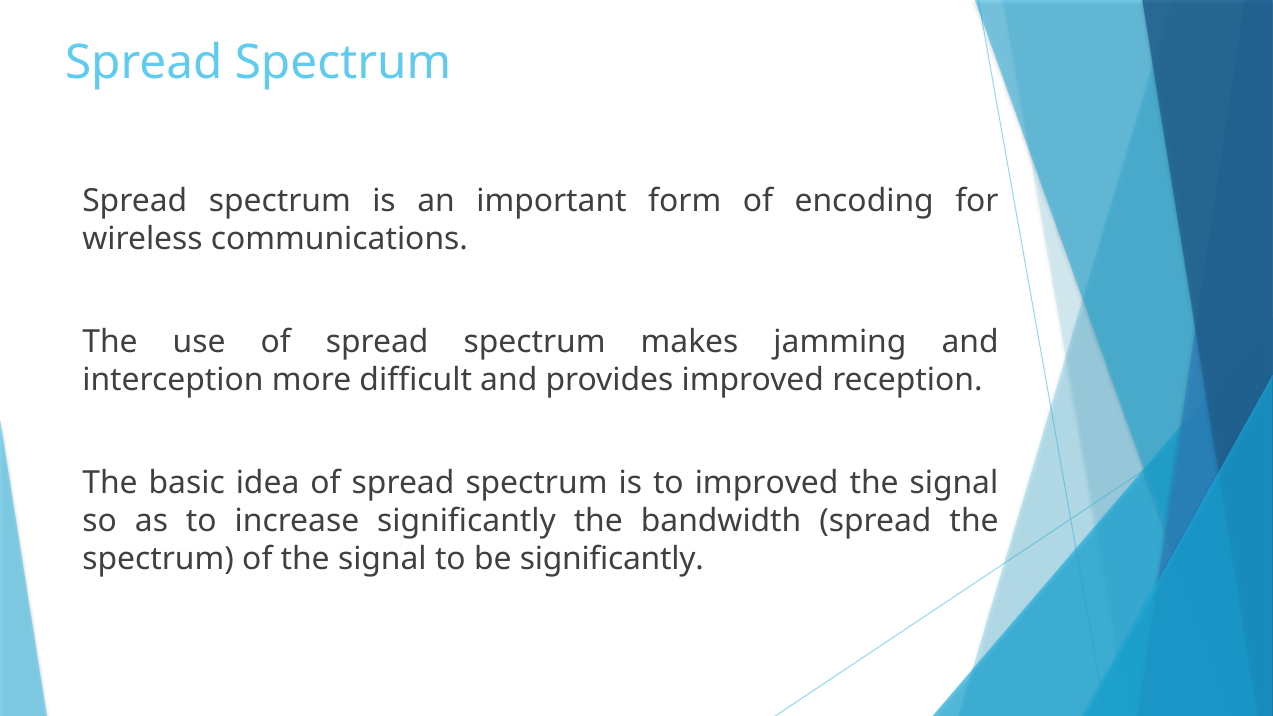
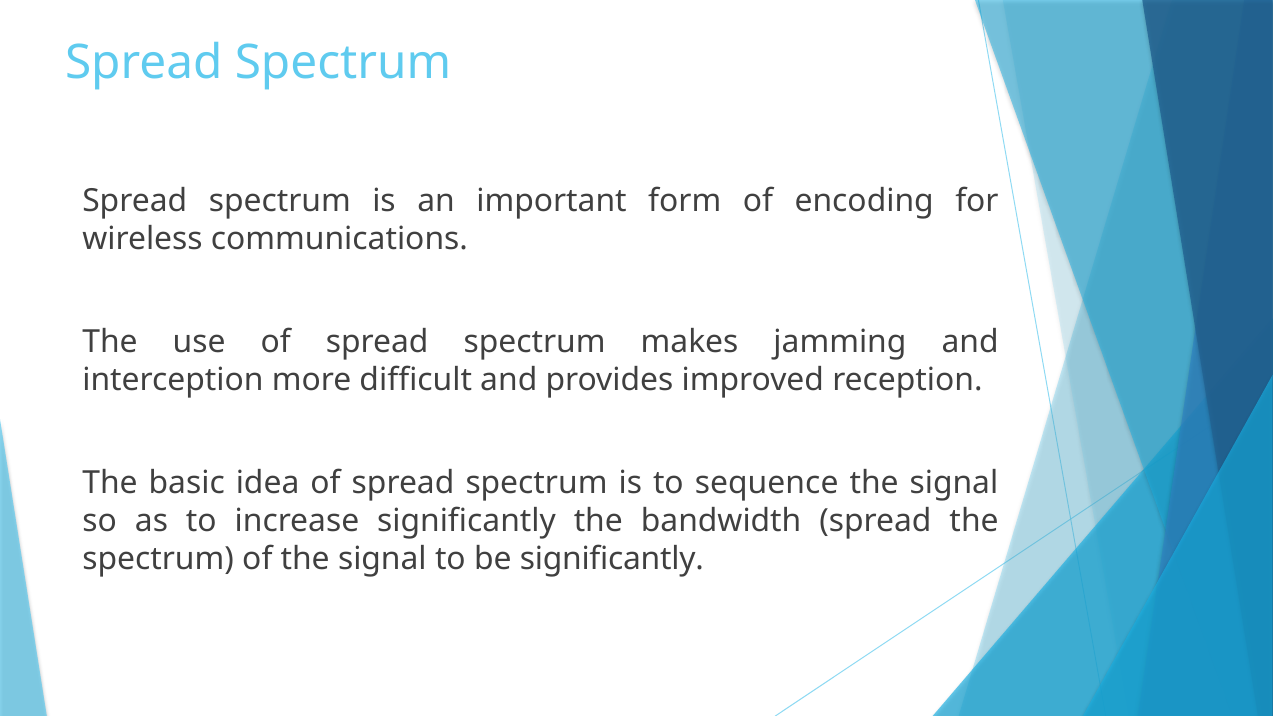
to improved: improved -> sequence (767, 483)
